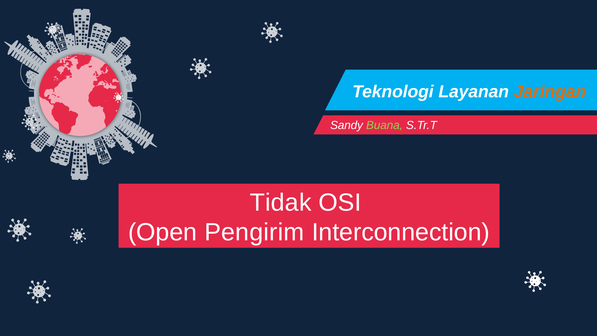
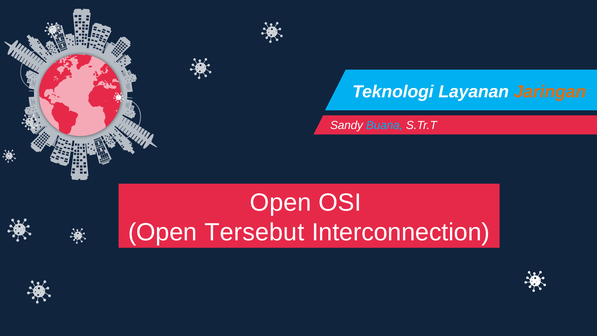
Buana colour: light green -> light blue (385, 125)
Tidak: Tidak -> Open (281, 202)
Pengirim: Pengirim -> Tersebut (254, 232)
